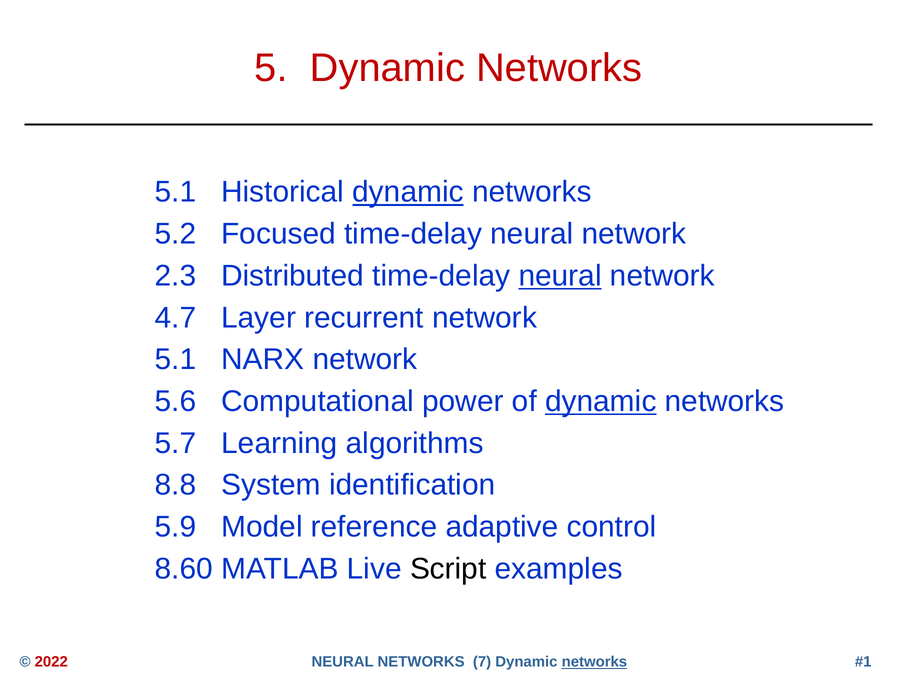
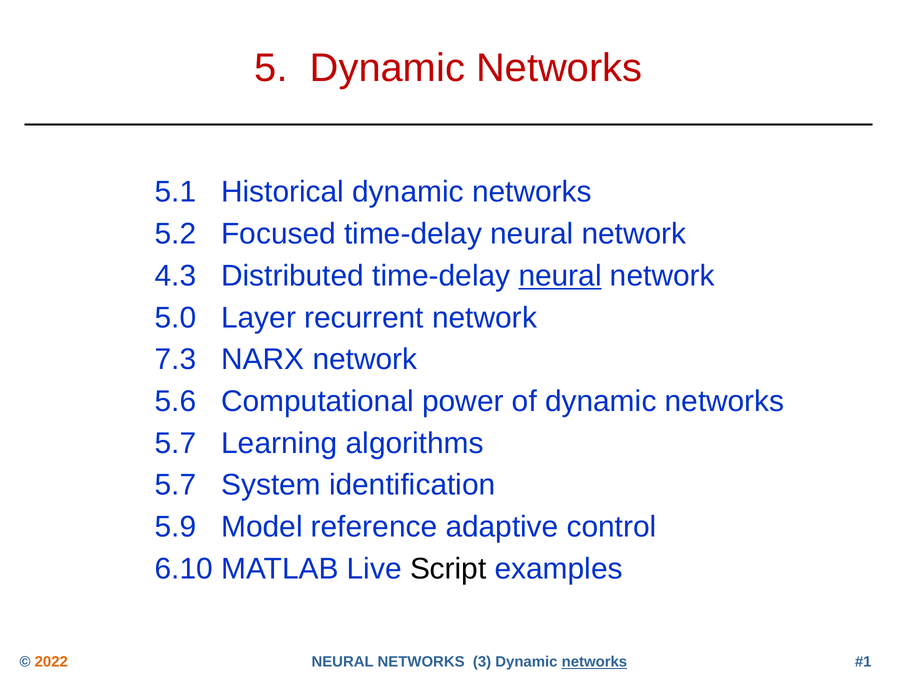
dynamic underline: present -> none (408, 192)
2.3: 2.3 -> 4.3 (176, 276)
4.7: 4.7 -> 5.0 (176, 318)
5.1: 5.1 -> 7.3 (176, 359)
dynamic underline: present -> none (601, 401)
8.8: 8.8 -> 5.7 (176, 485)
8.60: 8.60 -> 6.10 (184, 569)
2022 colour: red -> orange (51, 662)
7: 7 -> 3 (482, 662)
